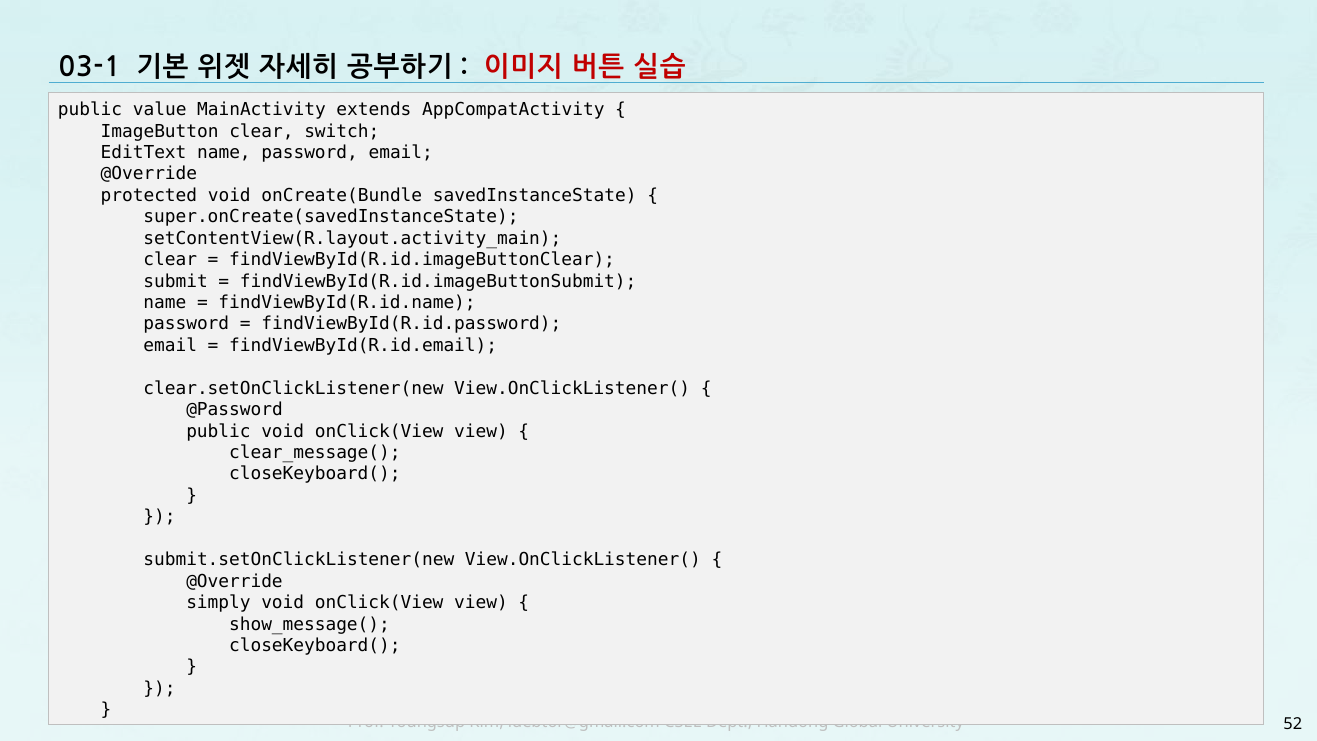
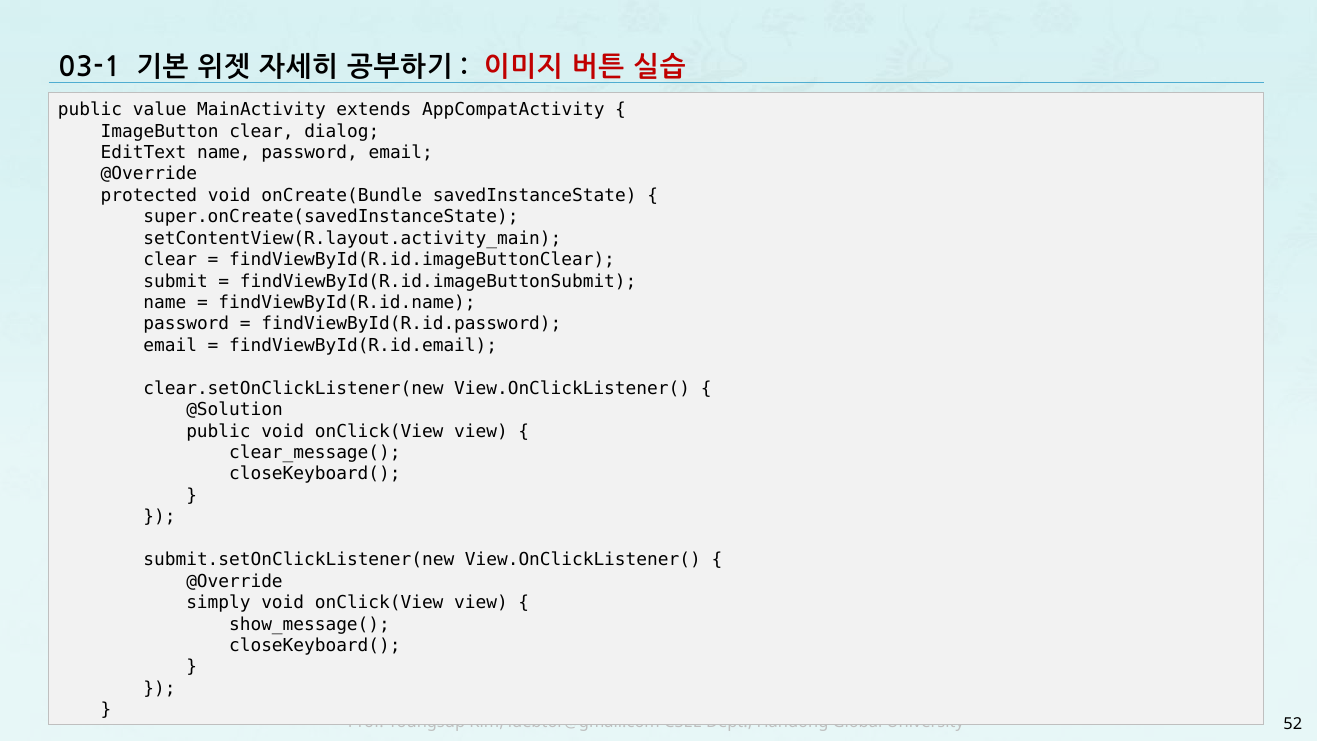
switch: switch -> dialog (342, 131)
@Password: @Password -> @Solution (235, 410)
